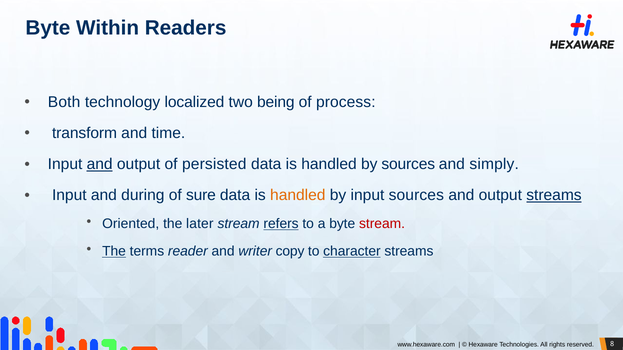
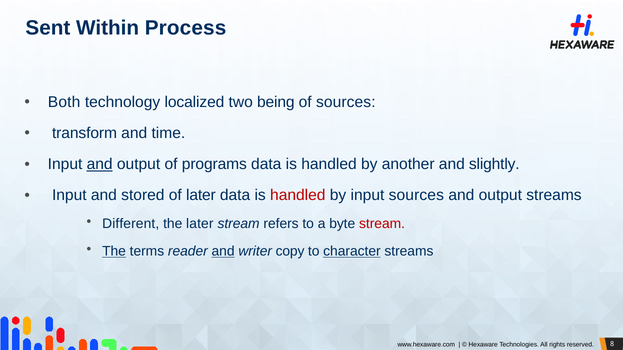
Byte: Byte -> Sent (48, 28)
Readers: Readers -> Process (186, 28)
of process: process -> sources (346, 102)
persisted: persisted -> programs (214, 164)
by sources: sources -> another (408, 164)
simply: simply -> slightly (494, 164)
during: during -> stored (143, 196)
of sure: sure -> later (201, 196)
handled colour: orange -> red (298, 196)
streams underline: present -> none (554, 196)
Oriented: Oriented -> Different (131, 224)
refers underline: present -> none (281, 224)
and underline: none -> present (223, 252)
